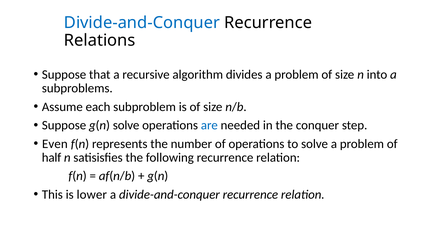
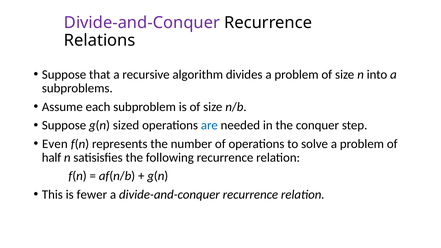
Divide-and-Conquer colour: blue -> purple (142, 23)
g(n solve: solve -> sized (126, 125)
lower: lower -> fewer (92, 195)
